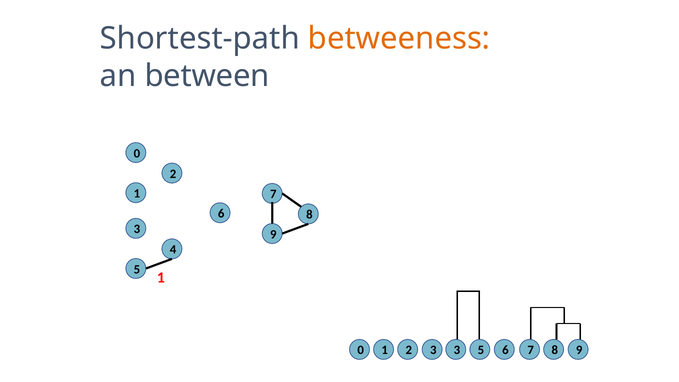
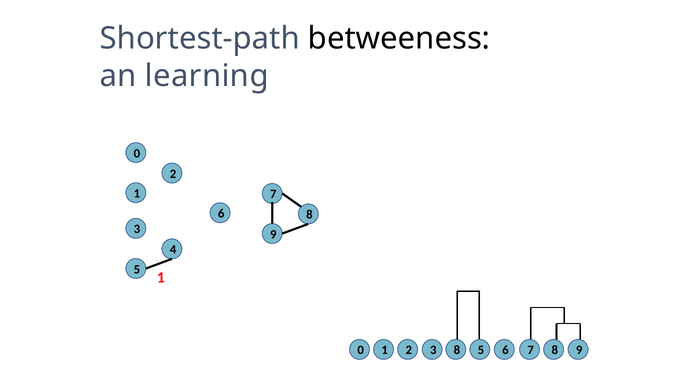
betweeness colour: orange -> black (399, 39)
between: between -> learning (207, 76)
3 3: 3 -> 8 (457, 350)
